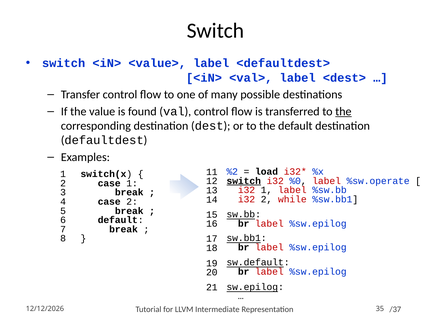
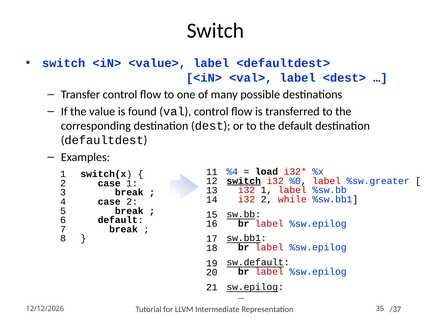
the underline: present -> none (343, 111)
%2: %2 -> %4 (232, 171)
%sw.operate: %sw.operate -> %sw.greater (378, 181)
